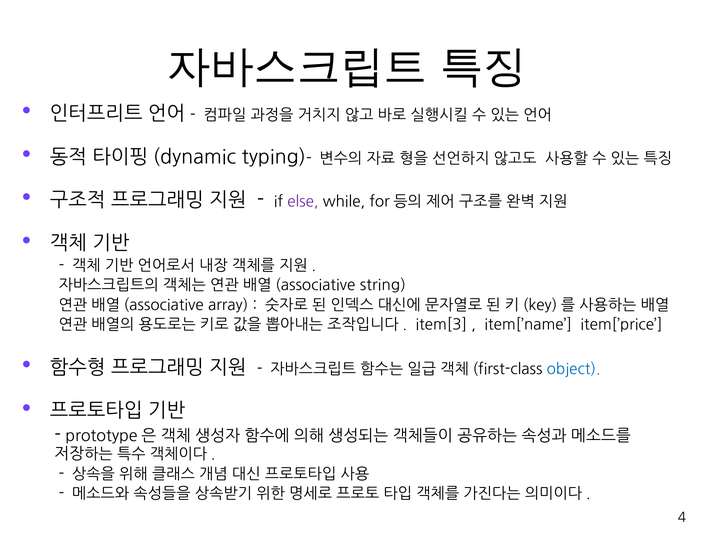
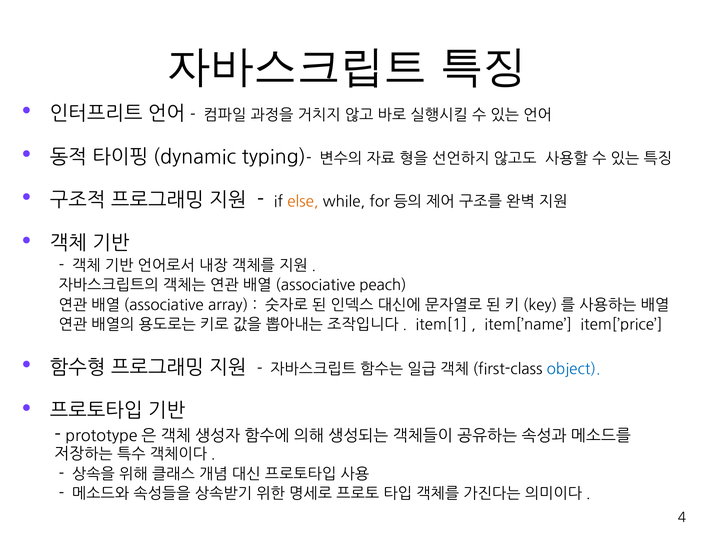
else colour: purple -> orange (303, 202)
string: string -> peach (383, 285)
item[3: item[3 -> item[1 (441, 325)
